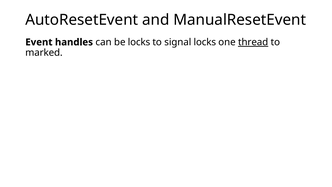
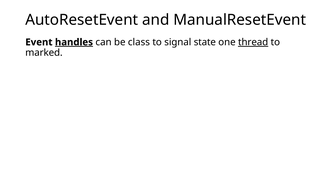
handles underline: none -> present (74, 42)
be locks: locks -> class (139, 42)
signal locks: locks -> state (205, 42)
